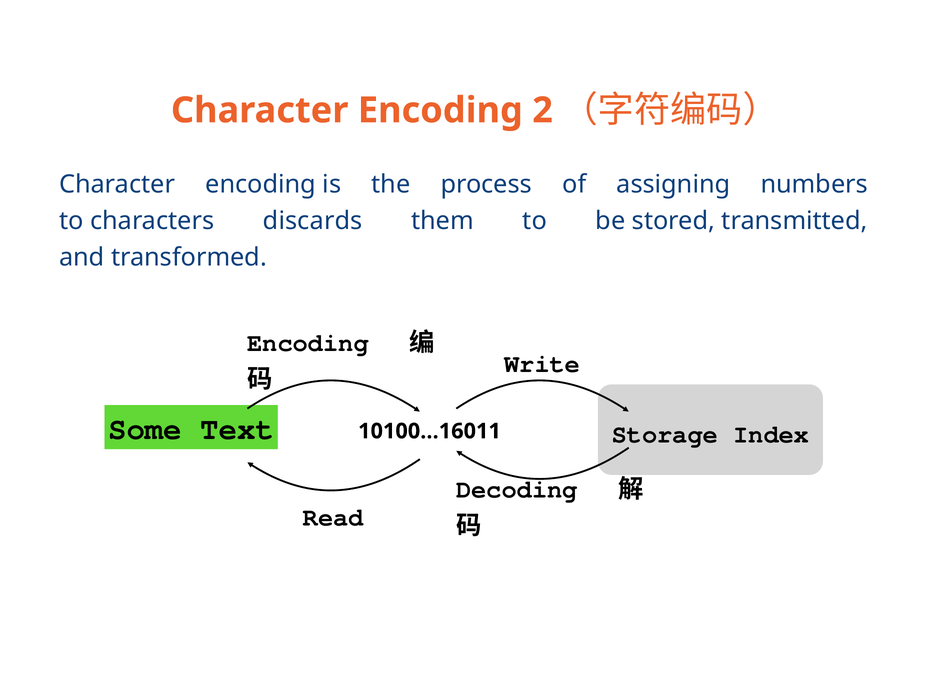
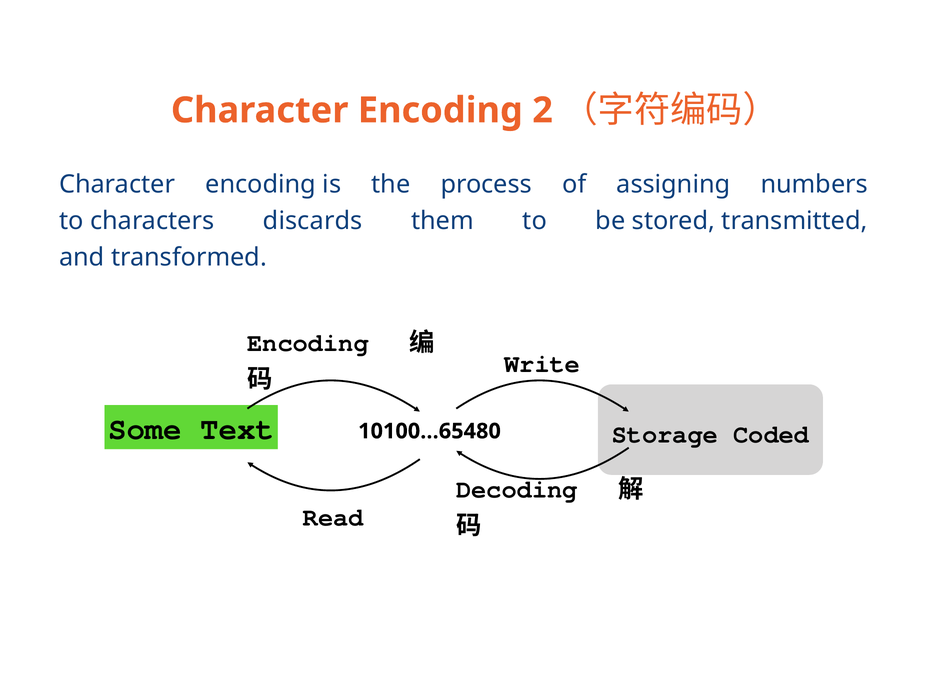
10100…16011: 10100…16011 -> 10100…65480 (429, 431)
Index: Index -> Coded (771, 435)
